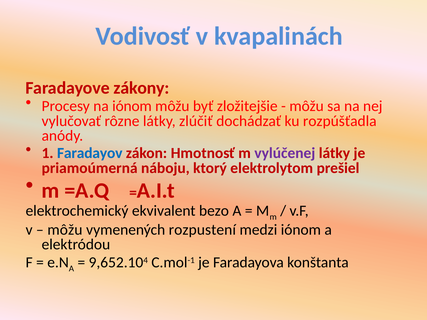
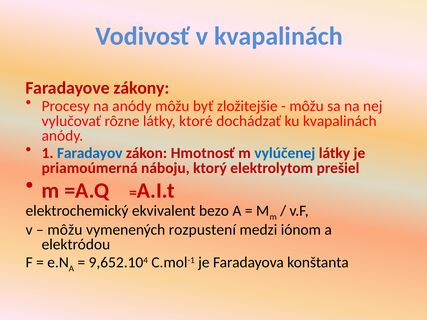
na iónom: iónom -> anódy (132, 106)
zlúčiť: zlúčiť -> ktoré (196, 121)
ku rozpúšťadla: rozpúšťadla -> kvapalinách (340, 121)
vylúčenej colour: purple -> blue (285, 153)
